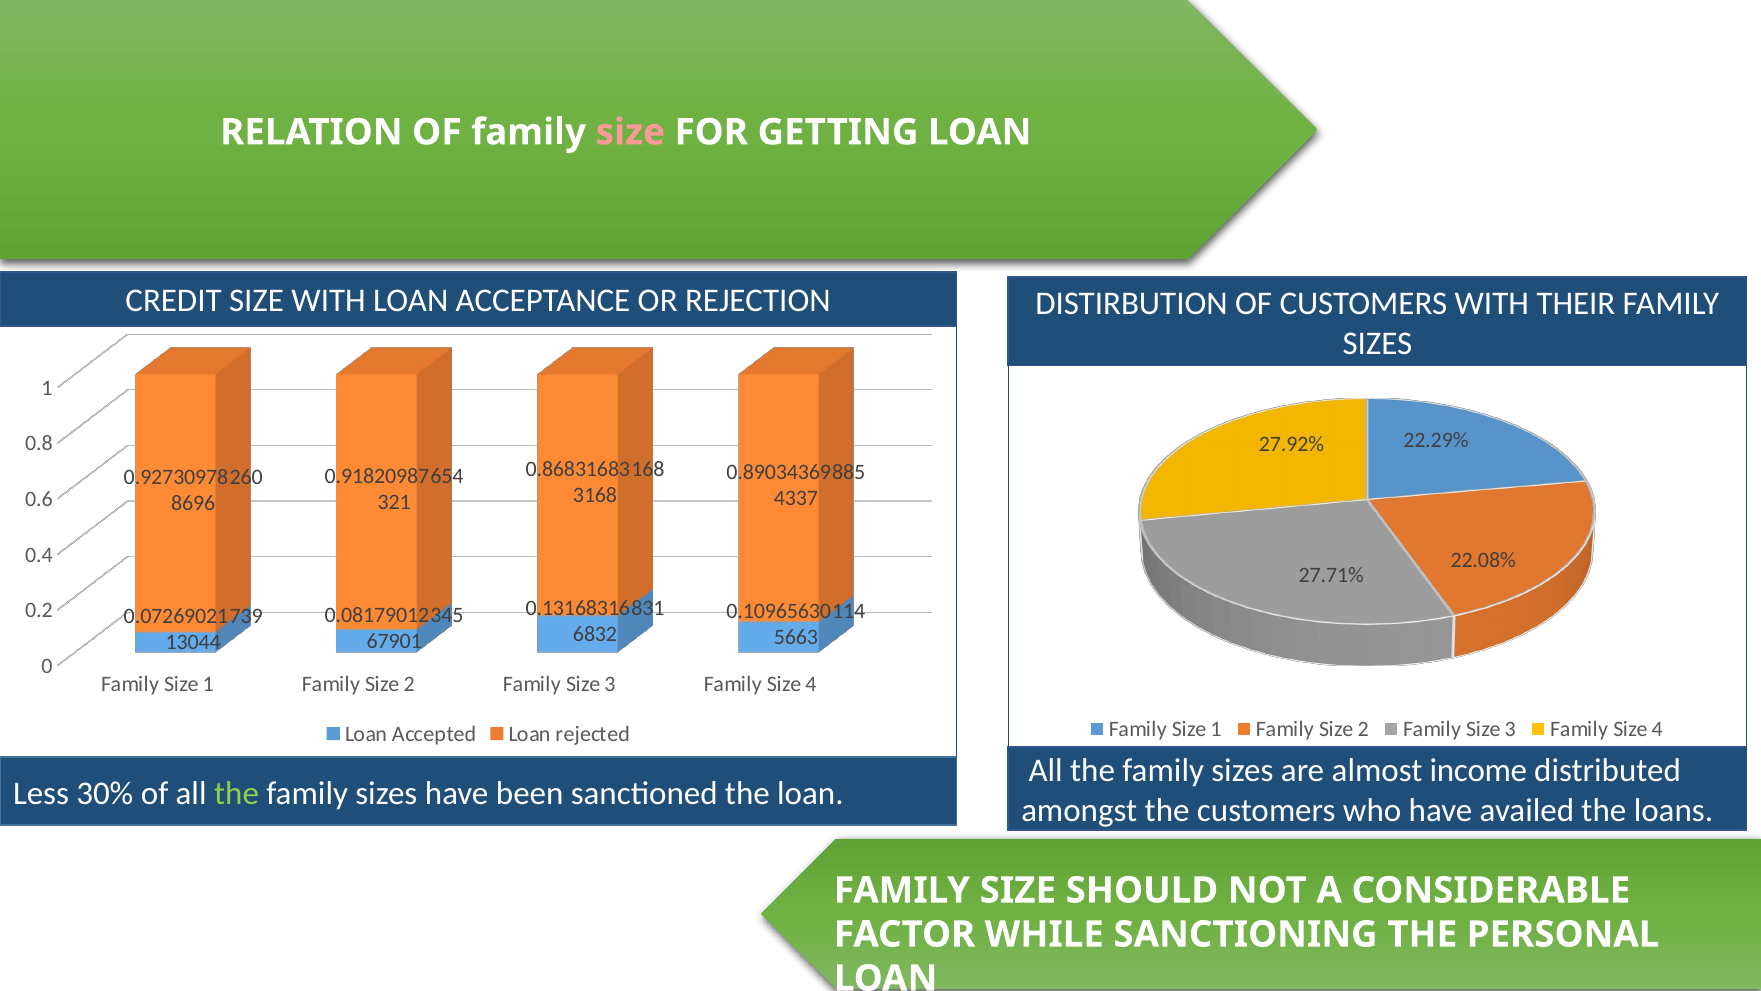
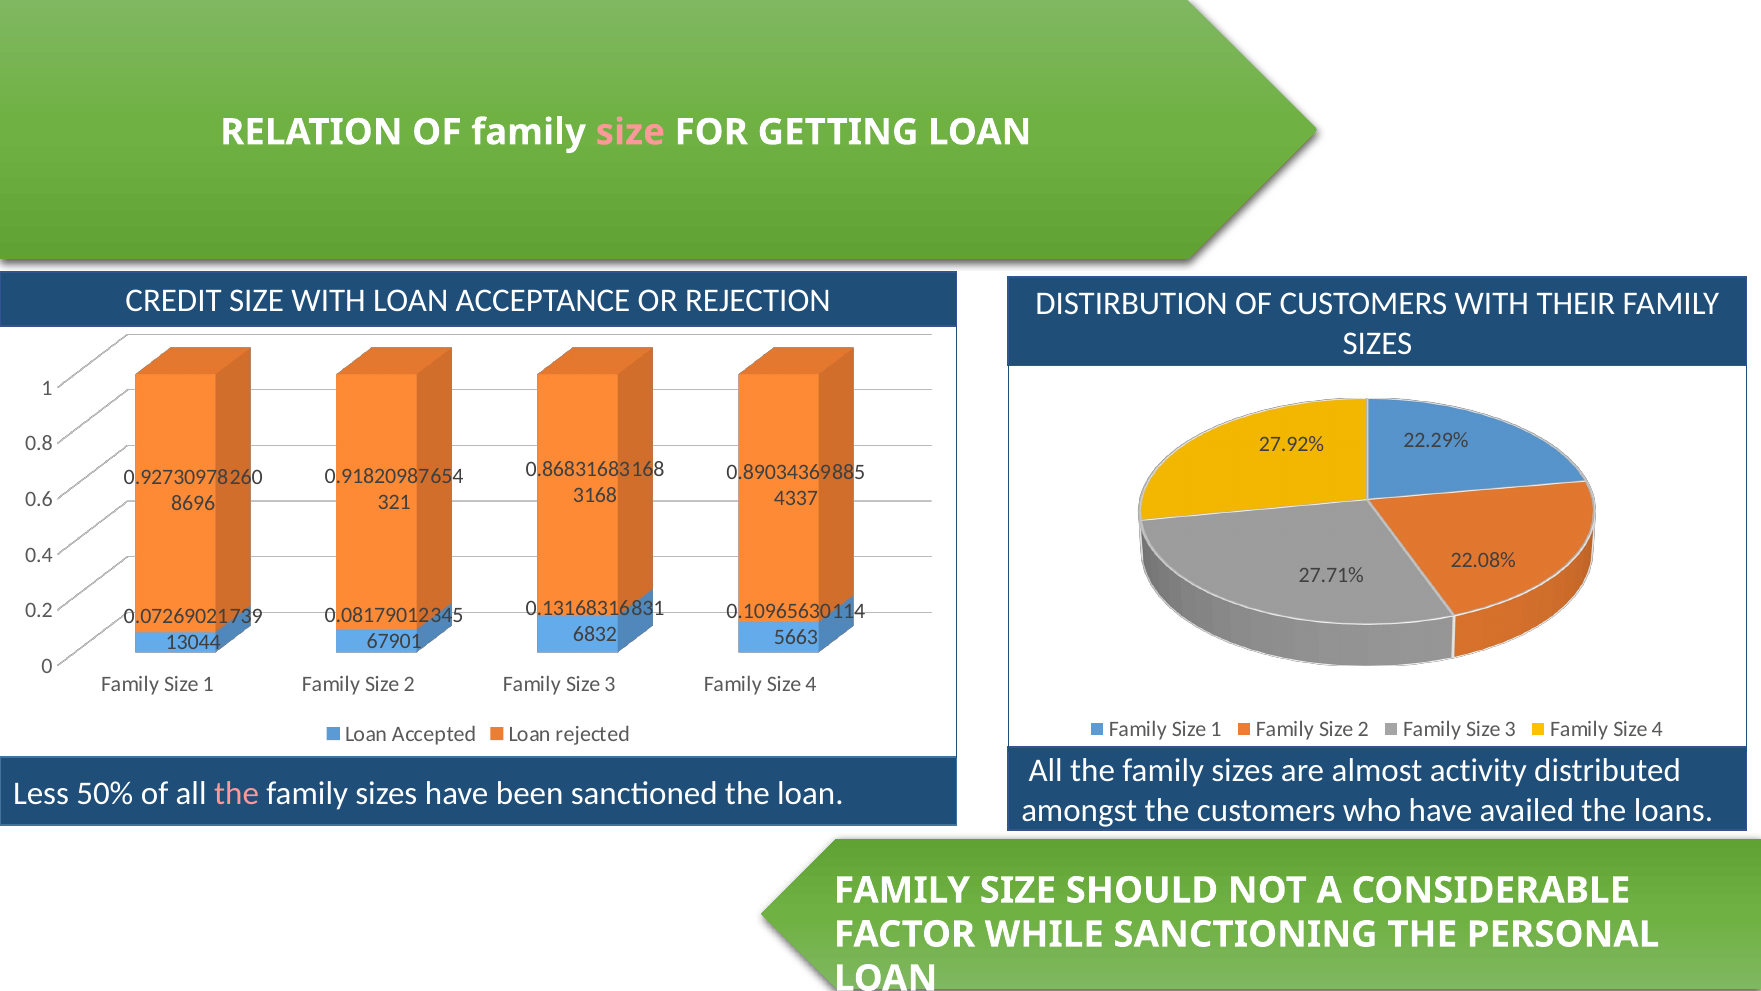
income: income -> activity (1478, 771)
30%: 30% -> 50% (105, 793)
the colour: light green -> pink (237, 793)
